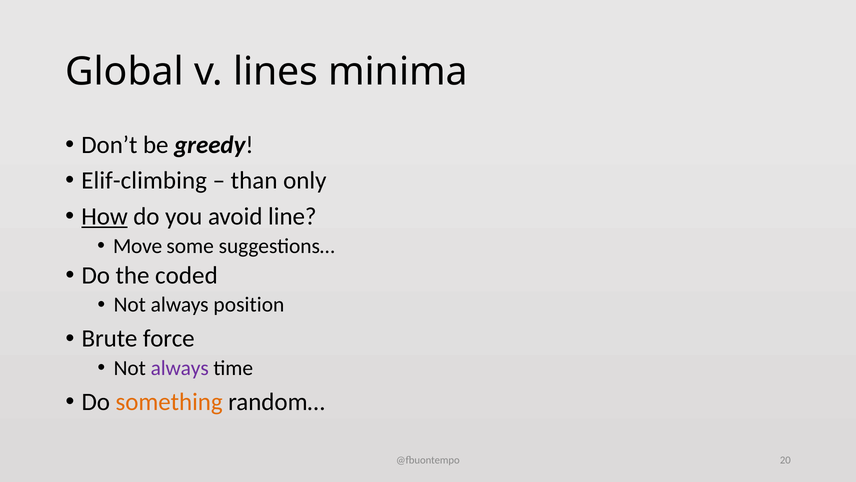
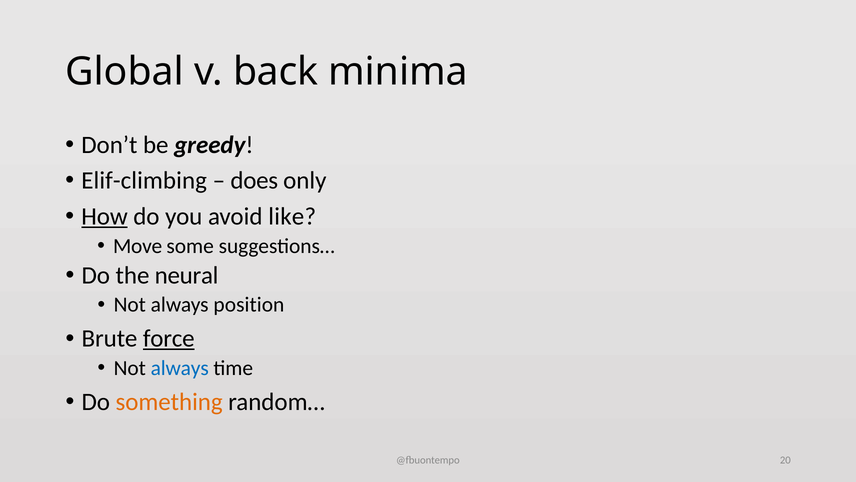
lines: lines -> back (276, 72)
than: than -> does (254, 181)
line: line -> like (292, 216)
coded: coded -> neural (187, 275)
force underline: none -> present (169, 338)
always colour: purple -> blue (180, 368)
